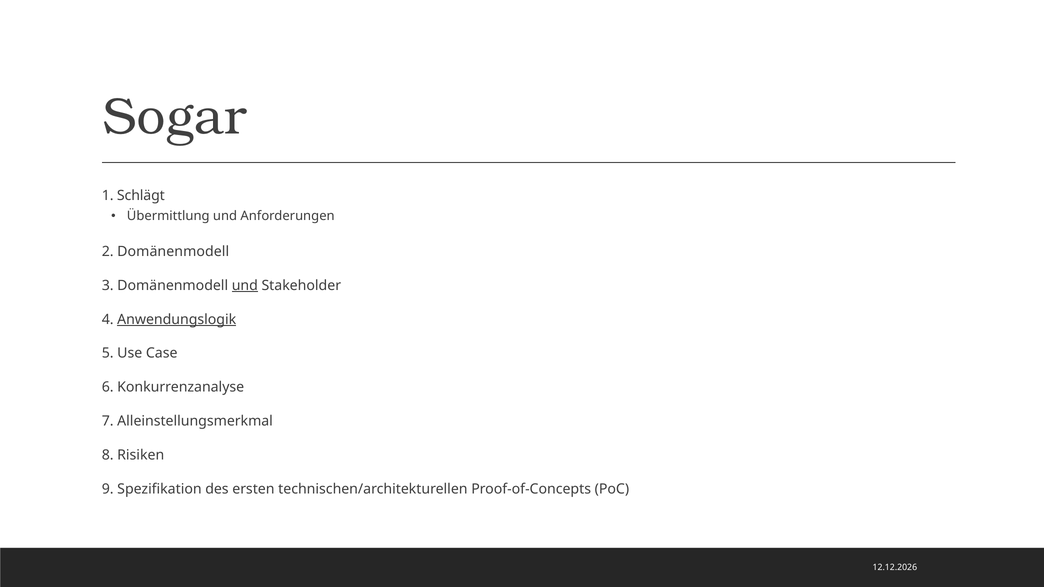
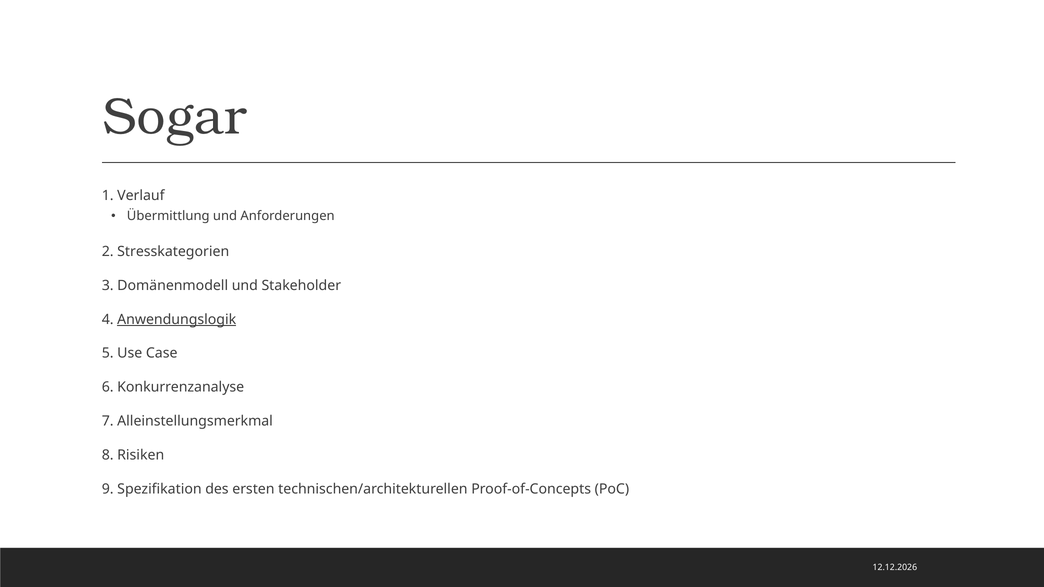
Schlägt: Schlägt -> Verlauf (141, 196)
2 Domänenmodell: Domänenmodell -> Stresskategorien (173, 252)
und underline: present -> none (245, 286)
